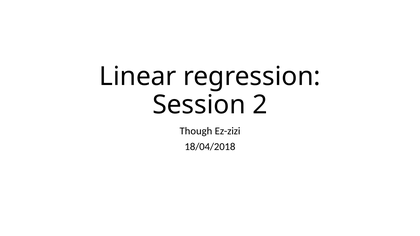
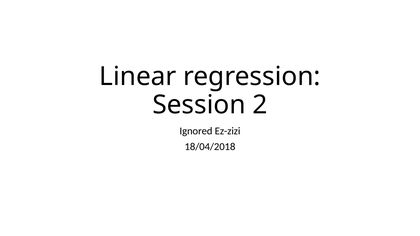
Though: Though -> Ignored (196, 131)
